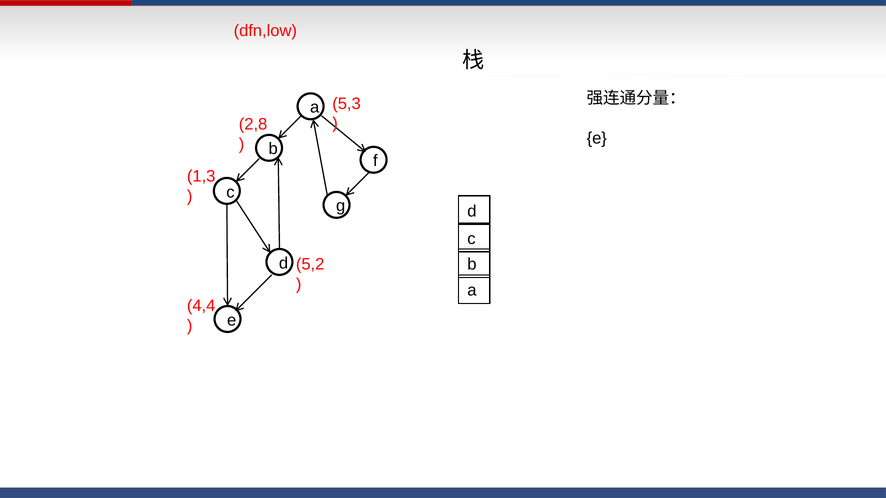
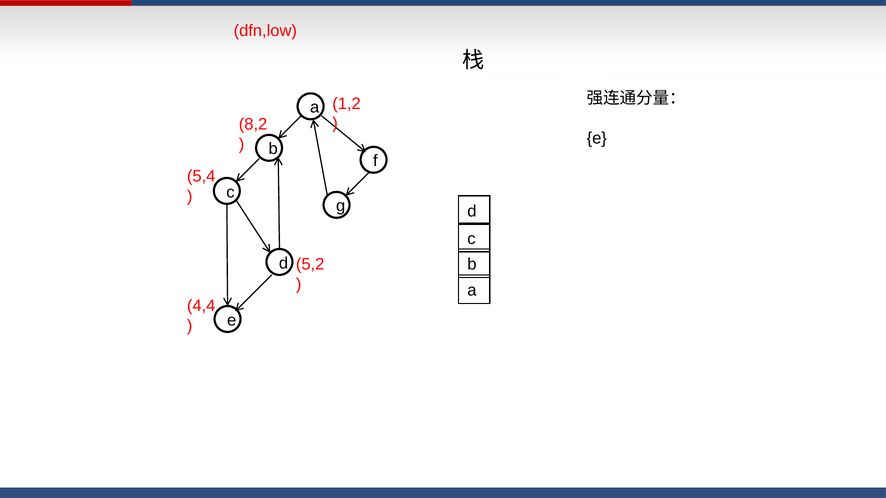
5,3: 5,3 -> 1,2 (347, 104)
2,8: 2,8 -> 8,2 (253, 124)
1,3: 1,3 -> 5,4 (201, 176)
